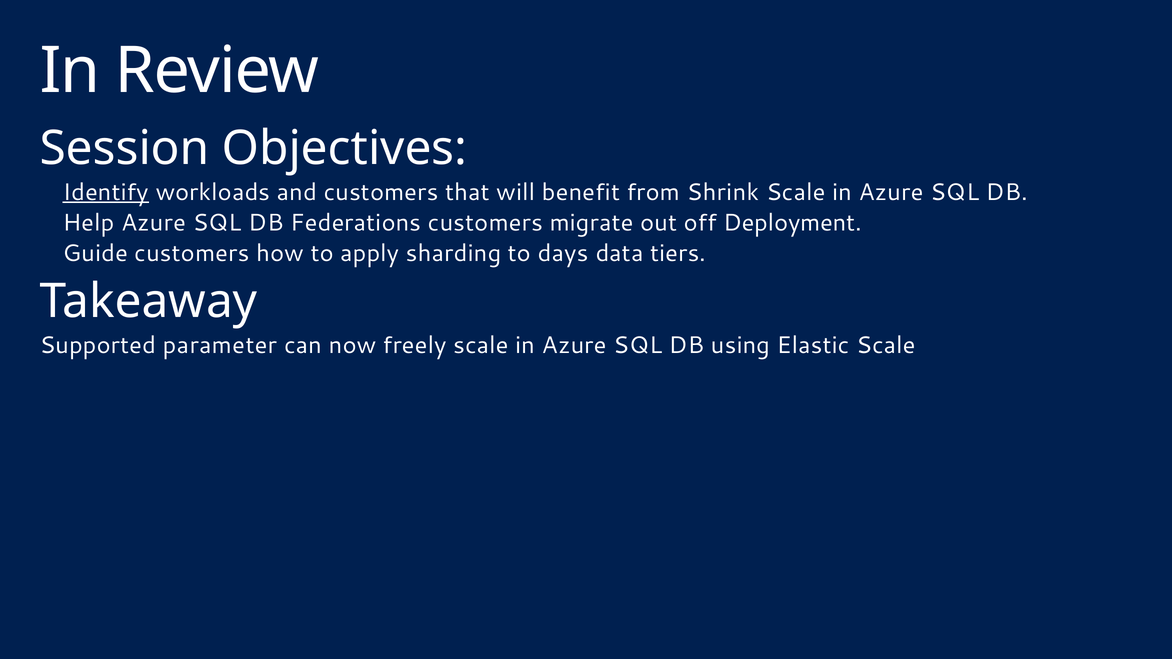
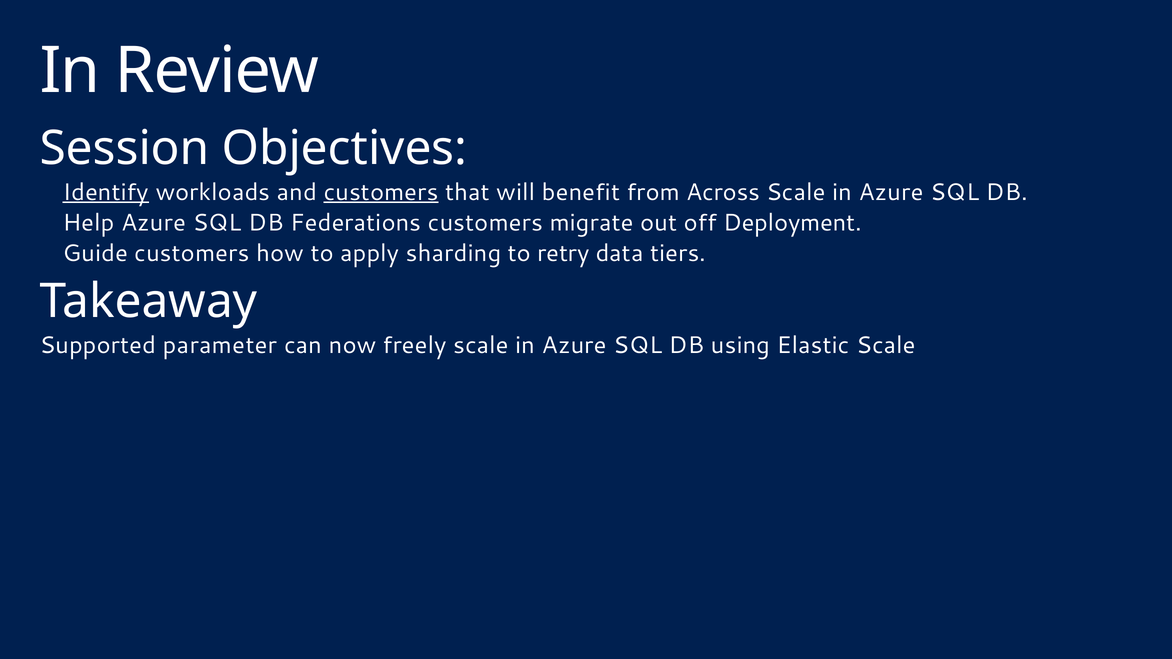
customers underline: none -> present (381, 192)
Shrink: Shrink -> Across (723, 192)
days: days -> retry (563, 253)
